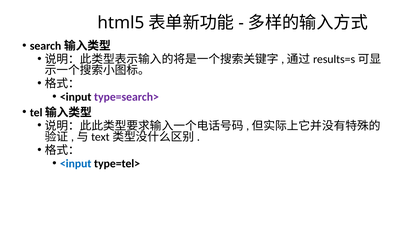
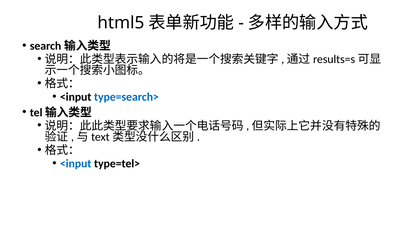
type=search> colour: purple -> blue (126, 97)
